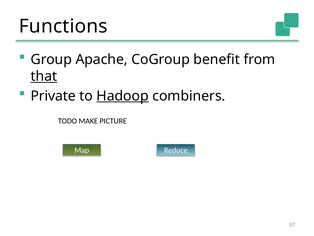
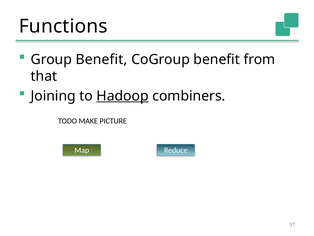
Group Apache: Apache -> Benefit (102, 59)
that underline: present -> none (44, 76)
Private: Private -> Joining (53, 96)
